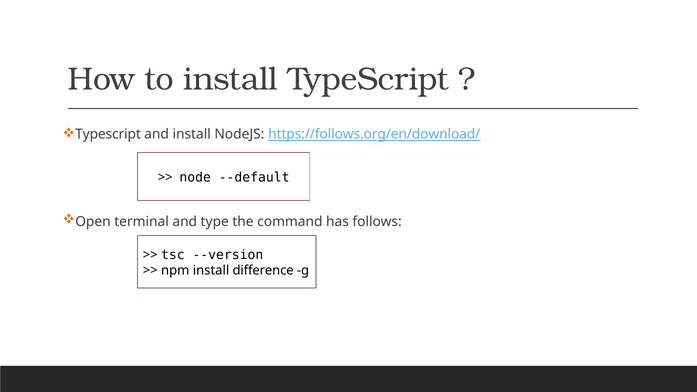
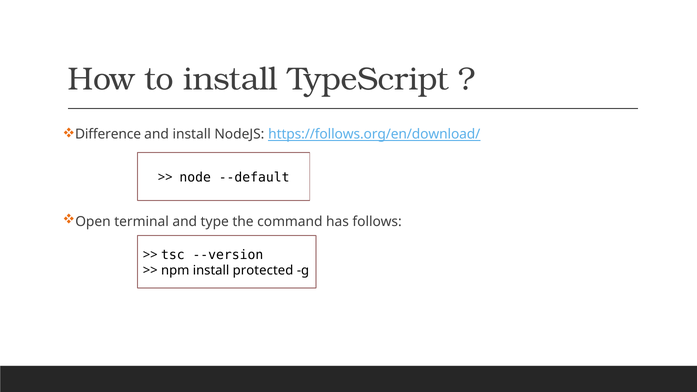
Typescript: Typescript -> Difference (108, 134)
difference: difference -> protected (263, 270)
